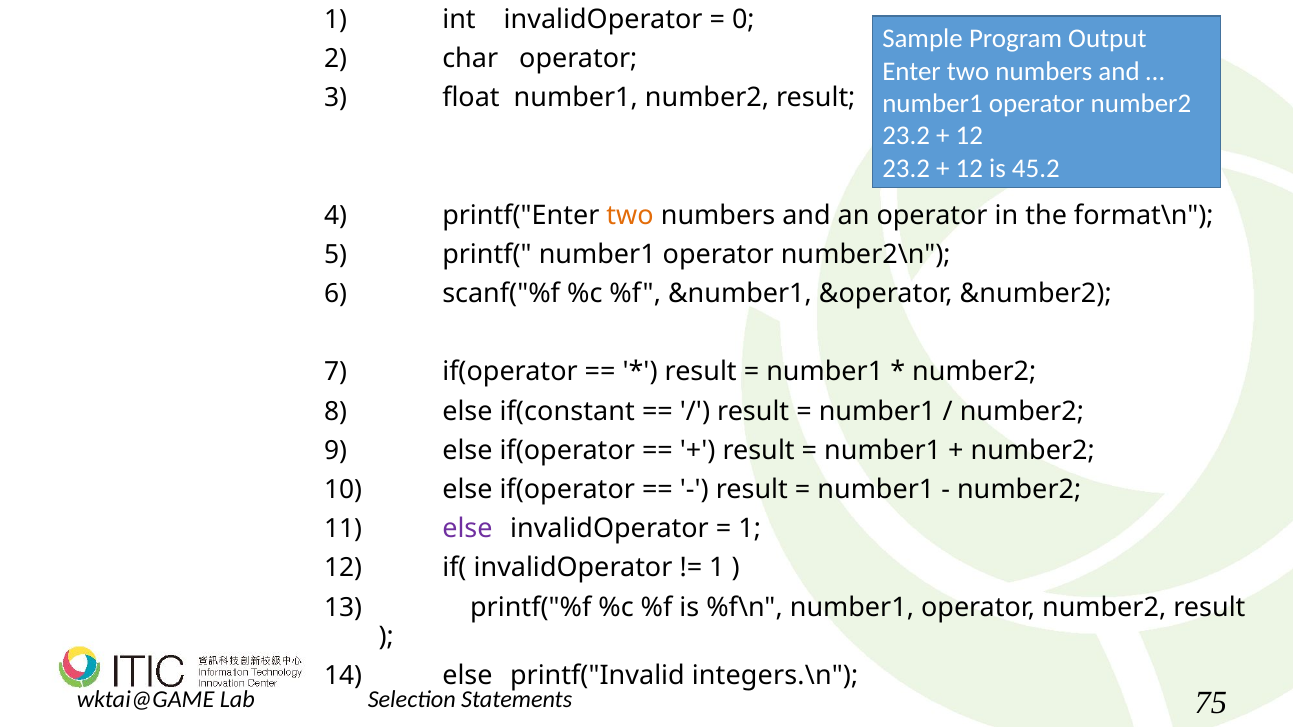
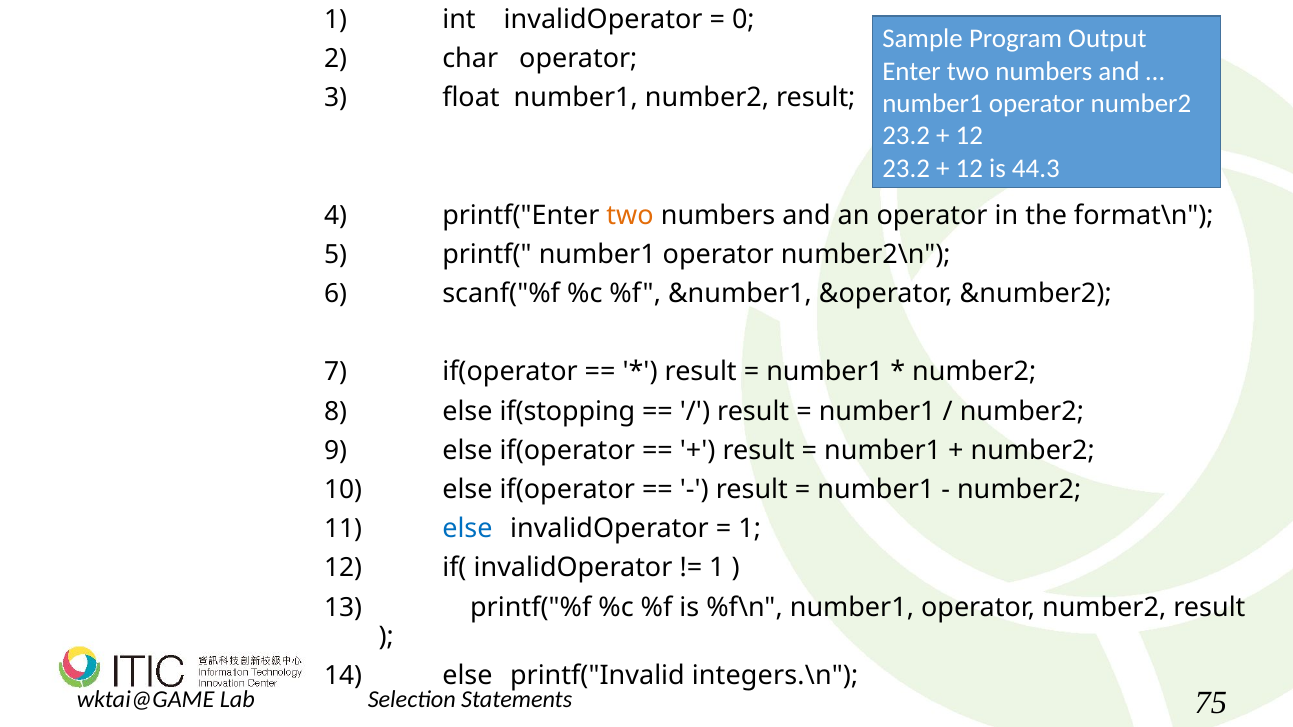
45.2: 45.2 -> 44.3 (1036, 168)
if(constant: if(constant -> if(stopping (567, 411)
else colour: purple -> blue (467, 529)
